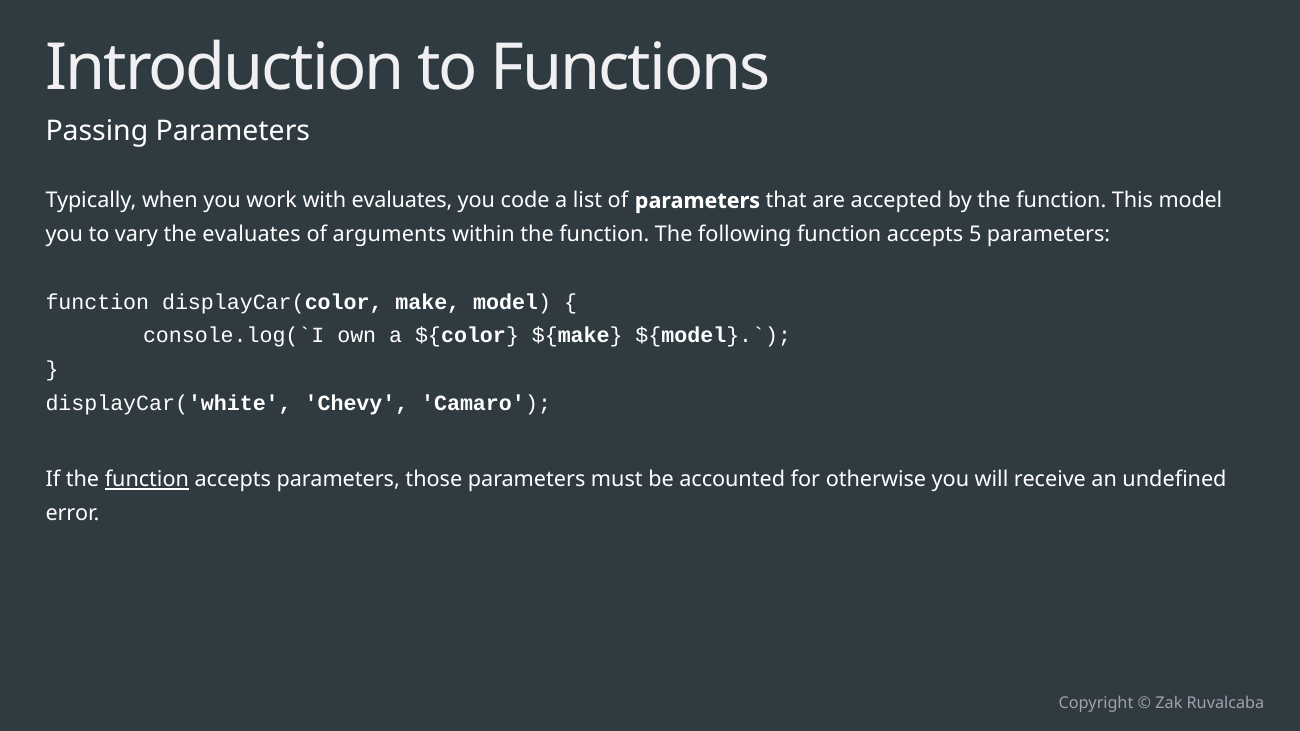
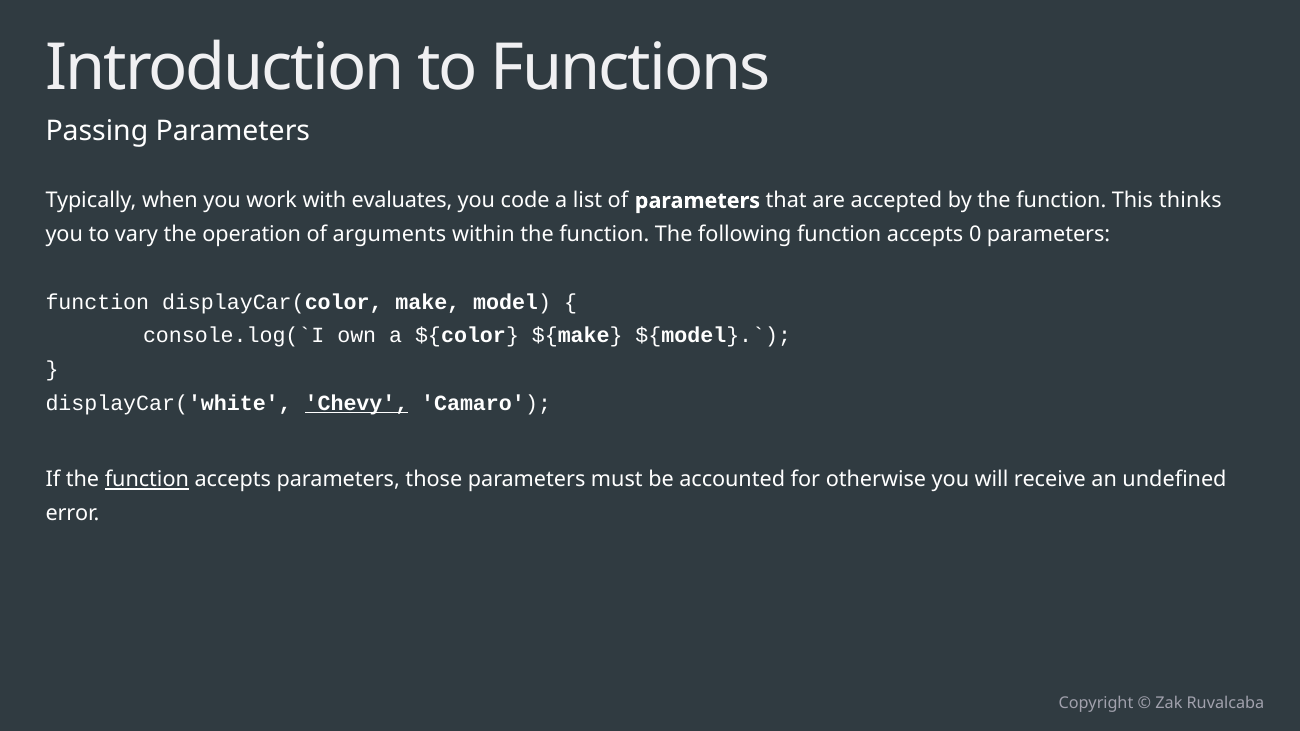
This model: model -> thinks (1190, 201)
the evaluates: evaluates -> operation (252, 235)
5: 5 -> 0 (975, 235)
Chevy underline: none -> present (356, 404)
